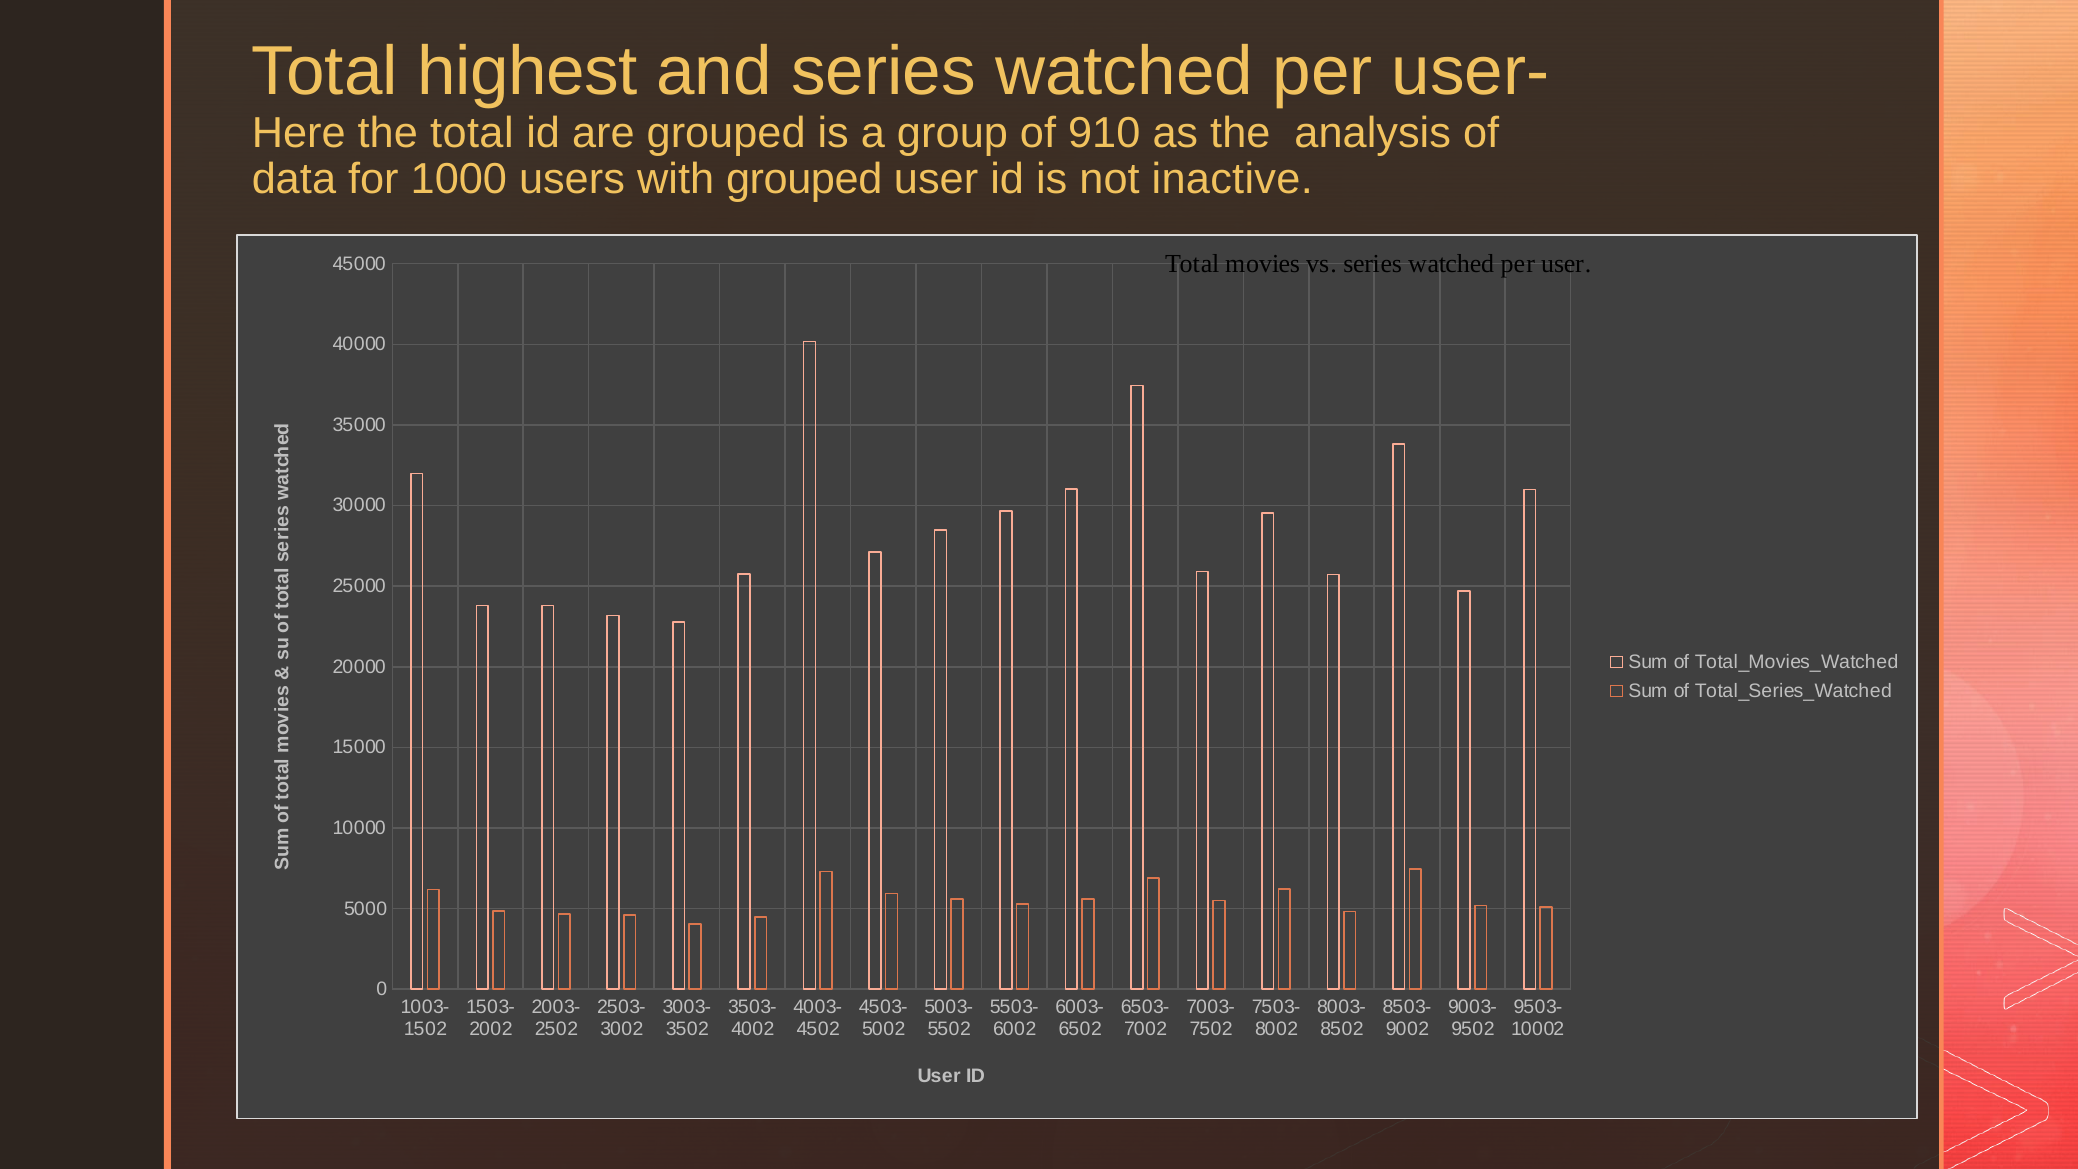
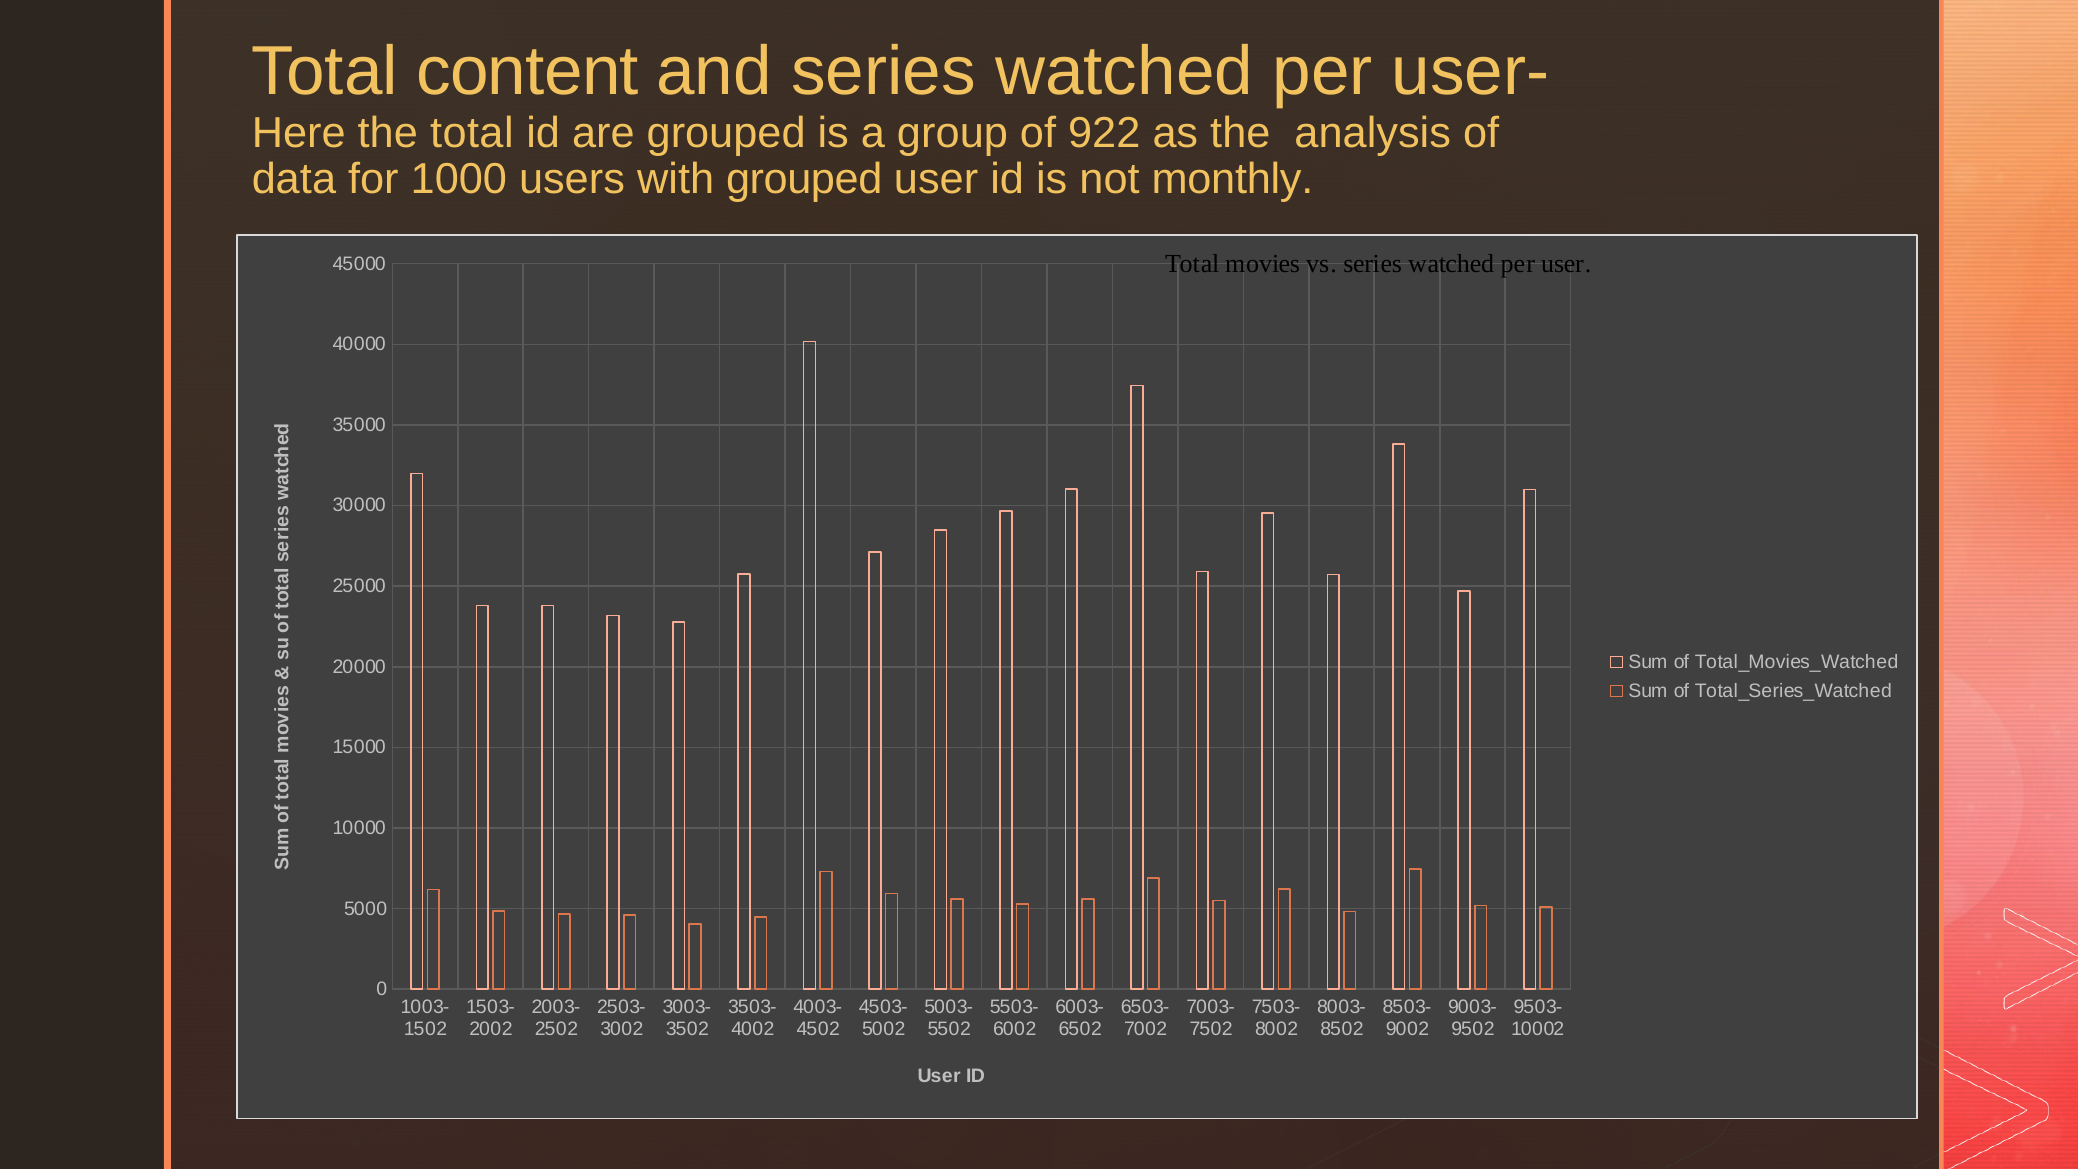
highest: highest -> content (528, 72)
910: 910 -> 922 (1104, 133)
inactive: inactive -> monthly (1232, 180)
